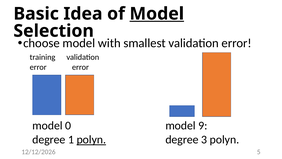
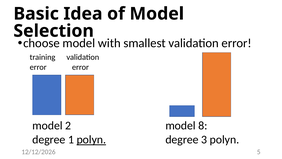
Model underline: present -> none (157, 14)
0: 0 -> 2 (68, 125)
9: 9 -> 8 (203, 125)
